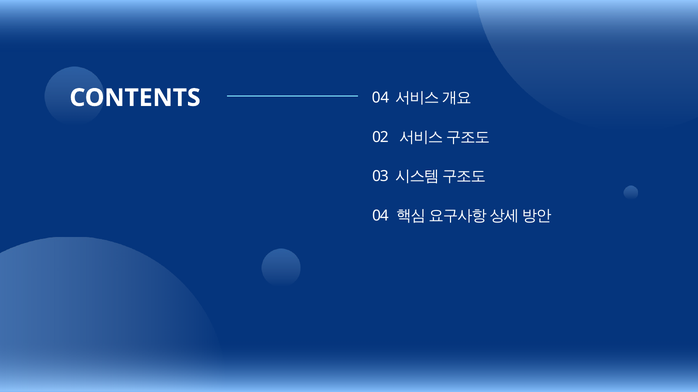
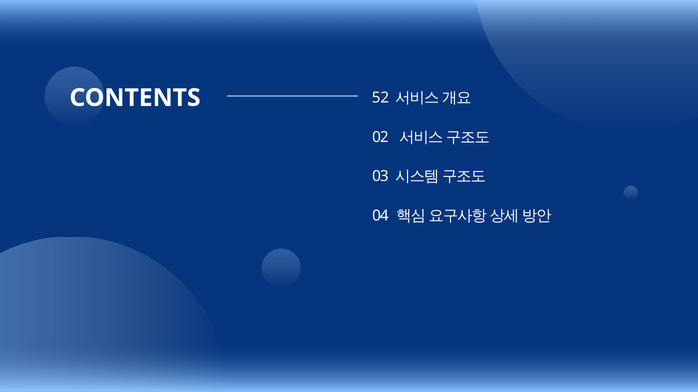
CONTENTS 04: 04 -> 52 (380, 98)
